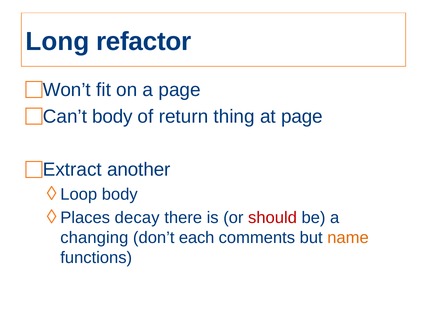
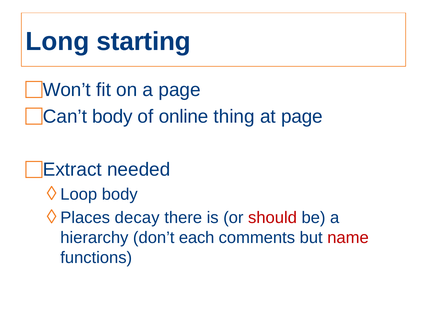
refactor: refactor -> starting (144, 41)
return: return -> online (184, 116)
another: another -> needed (139, 169)
changing: changing -> hierarchy (94, 237)
name colour: orange -> red (348, 237)
